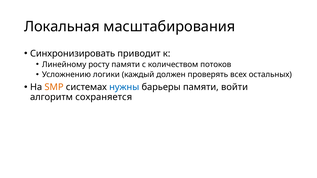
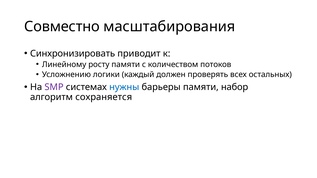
Локальная: Локальная -> Совместно (62, 27)
SMP colour: orange -> purple (54, 87)
войти: войти -> набор (235, 87)
